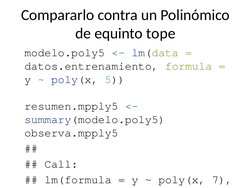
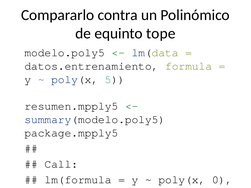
observa.mpply5: observa.mpply5 -> package.mpply5 (71, 133)
poly(x 7: 7 -> 0 (222, 180)
